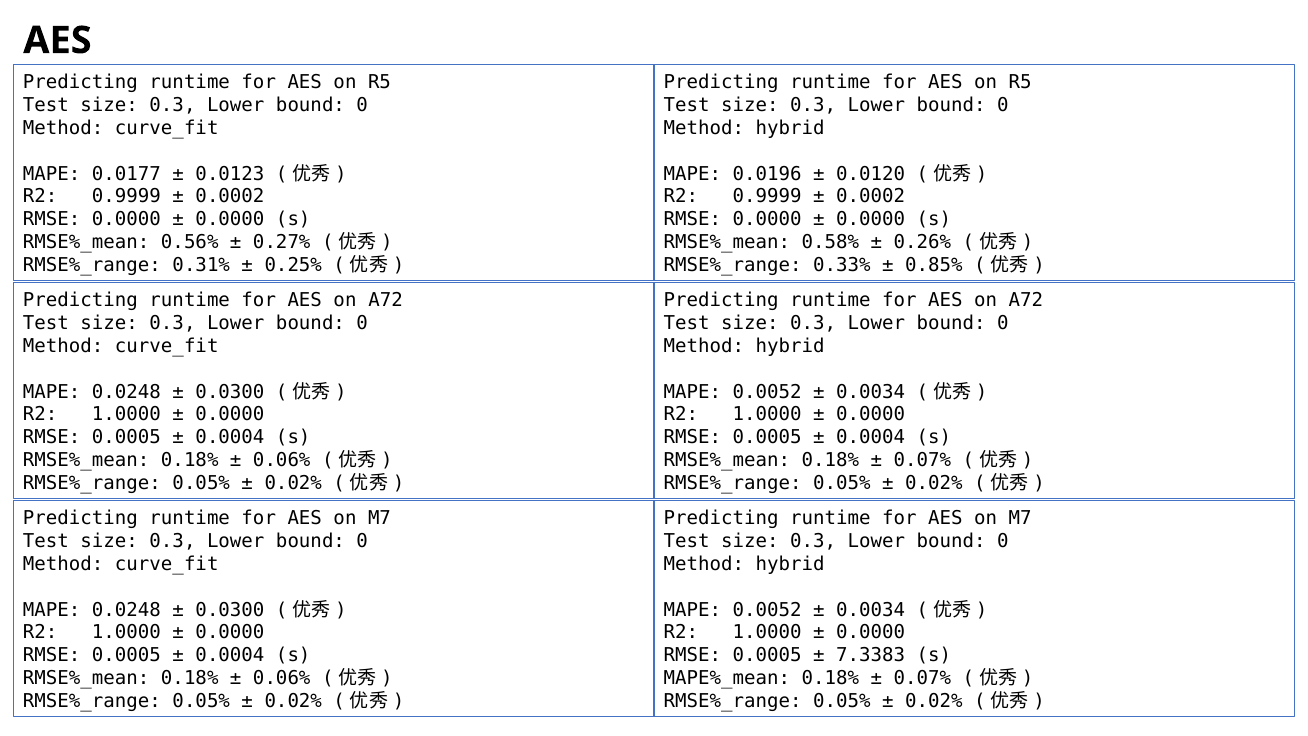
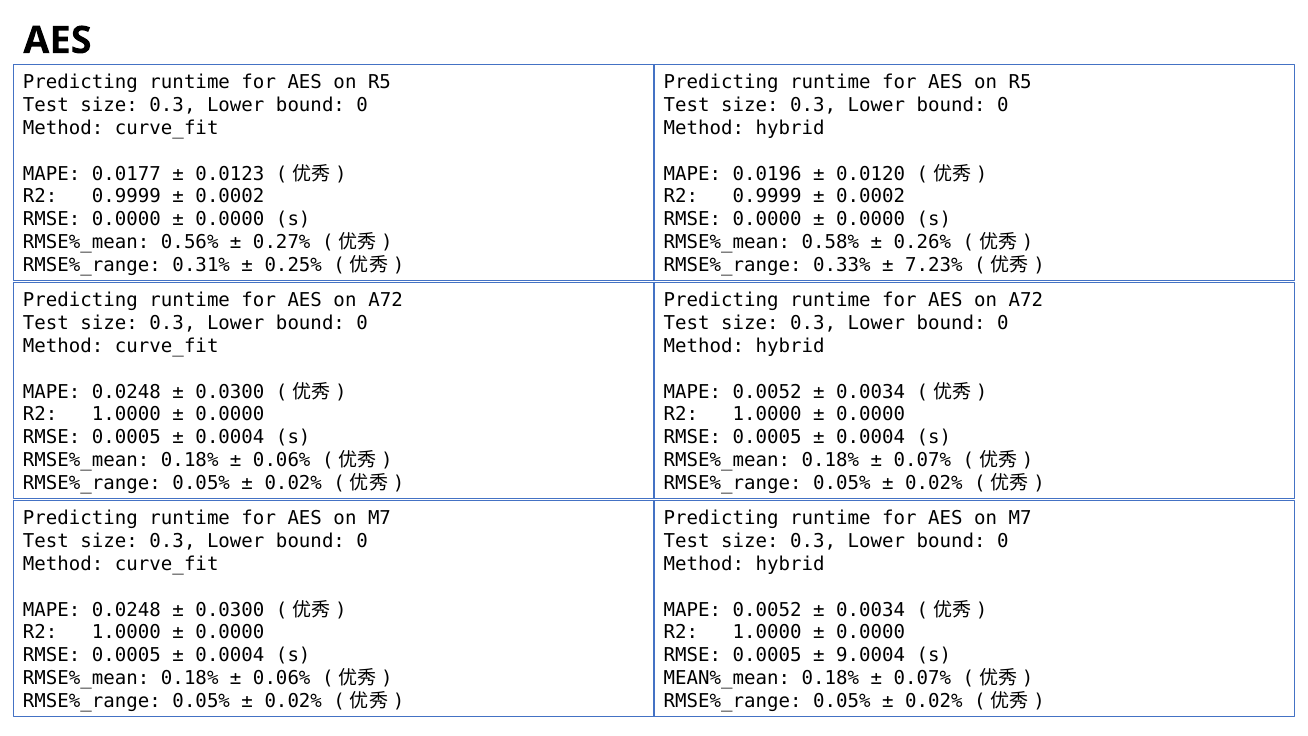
0.85%: 0.85% -> 7.23% (934, 265)
7.3383: 7.3383 -> 9.0004 (871, 655)
MAPE%_mean: MAPE%_mean -> MEAN%_mean (727, 678)
